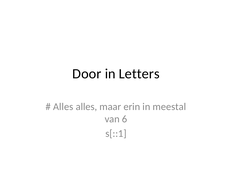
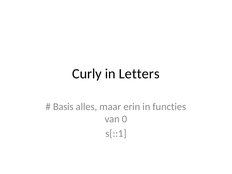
Door: Door -> Curly (87, 74)
Alles: Alles -> Basis (63, 107)
meestal: meestal -> functies (169, 107)
6: 6 -> 0 (125, 119)
